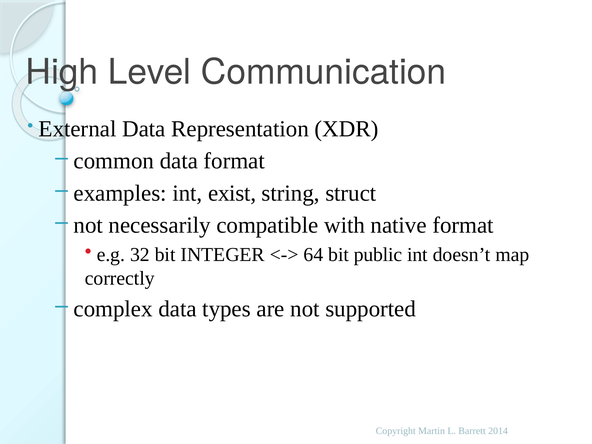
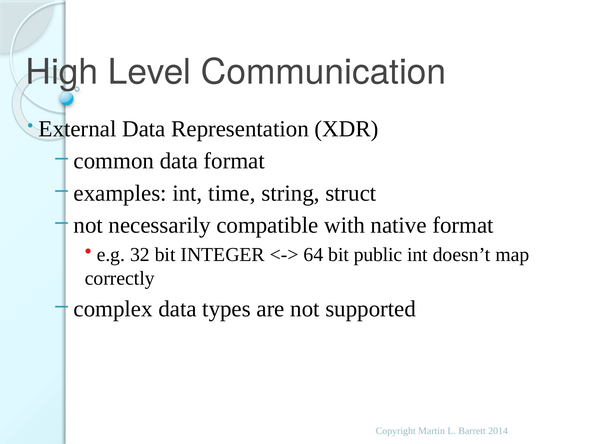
exist: exist -> time (232, 193)
